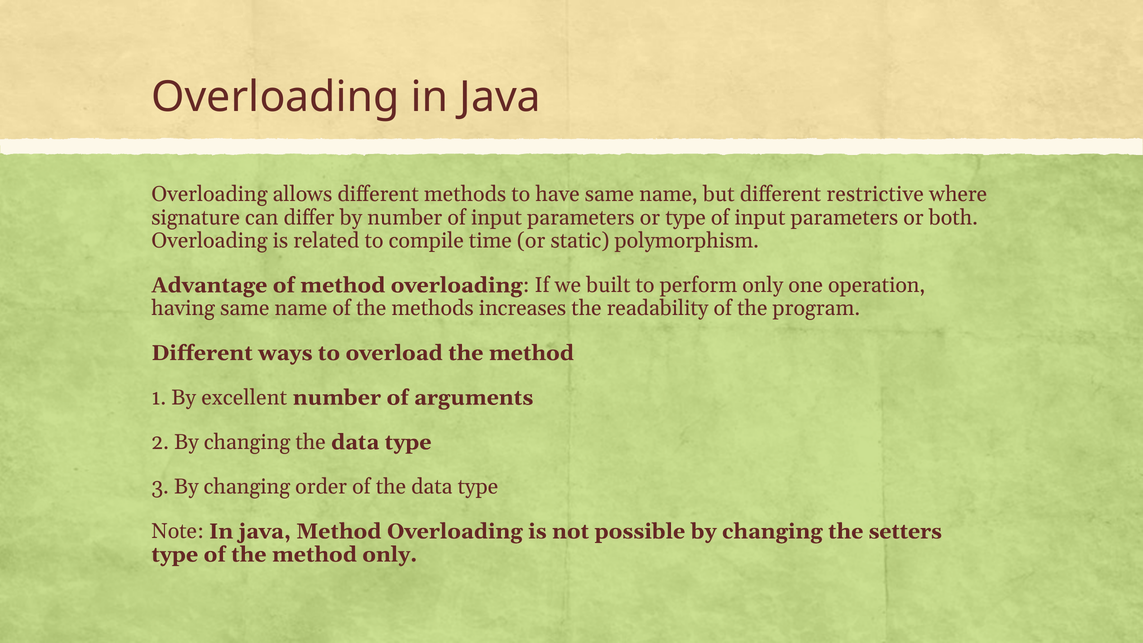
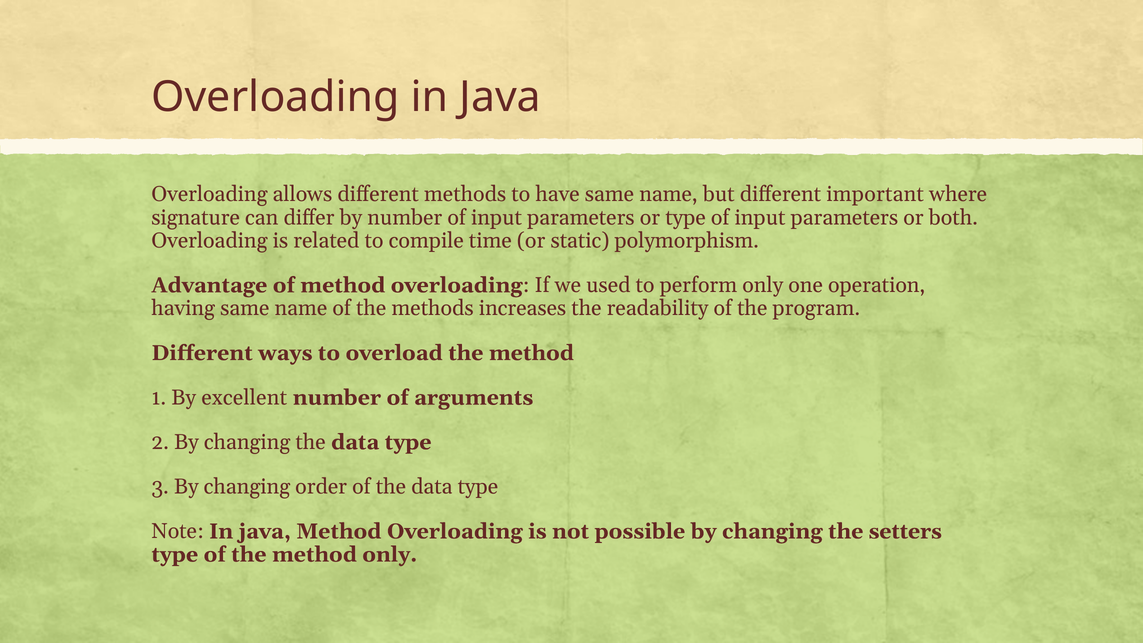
restrictive: restrictive -> important (875, 194)
built: built -> used (608, 285)
